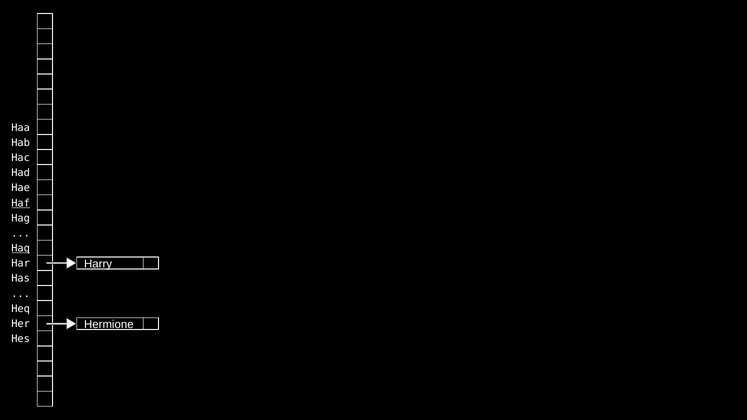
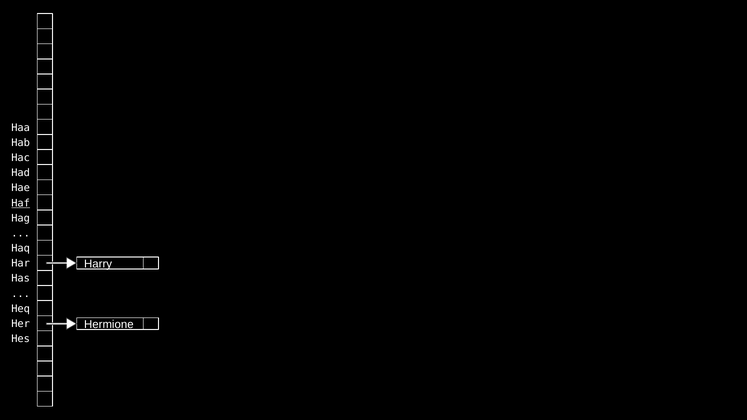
Haq underline: present -> none (21, 248)
